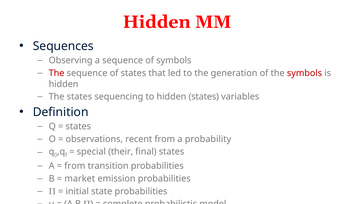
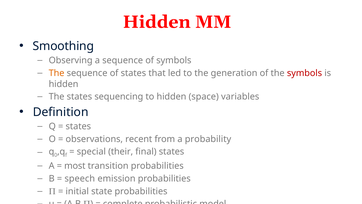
Sequences: Sequences -> Smoothing (63, 46)
The colour: red -> orange (57, 73)
hidden states: states -> space (204, 97)
from: from -> most (75, 166)
market: market -> speech (80, 178)
